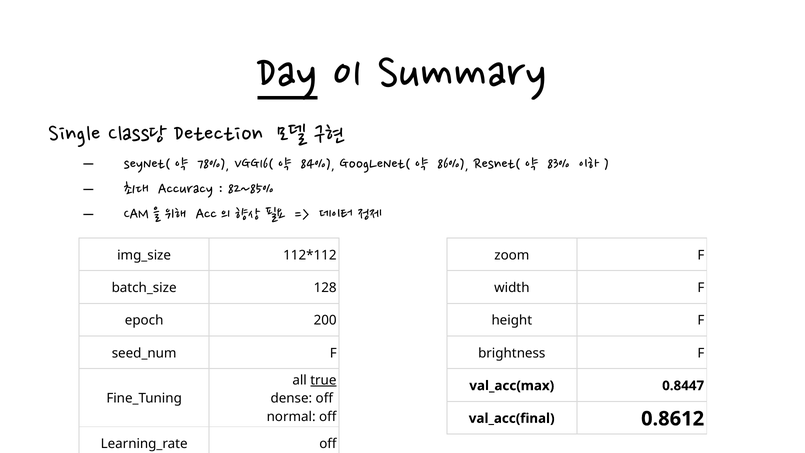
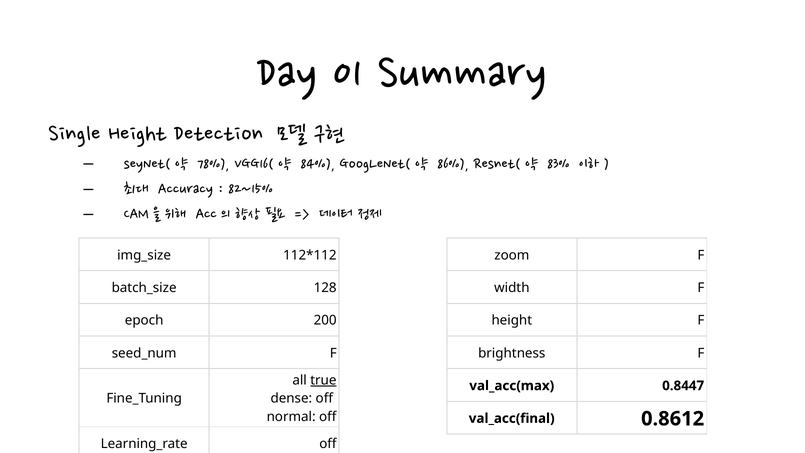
Day underline: present -> none (288, 75)
Single Class당: Class당 -> Height (138, 134)
82~85%: 82~85% -> 82~15% (251, 189)
